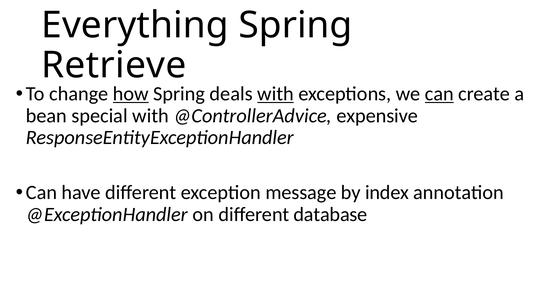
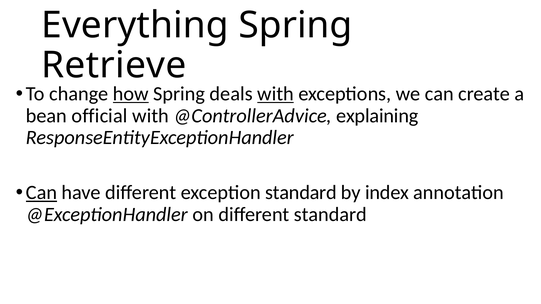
can underline: present -> none (439, 94)
special: special -> official (100, 116)
expensive: expensive -> explaining (377, 116)
Can underline: none -> present (41, 193)
exception message: message -> standard (301, 193)
different database: database -> standard (330, 215)
